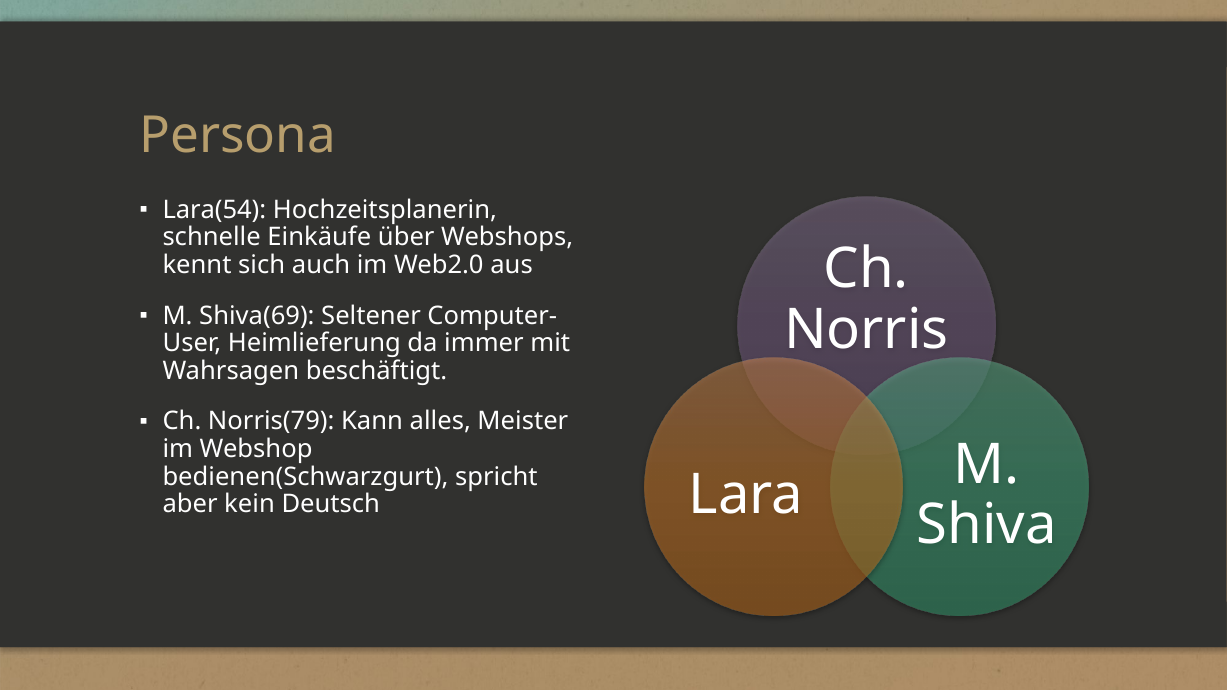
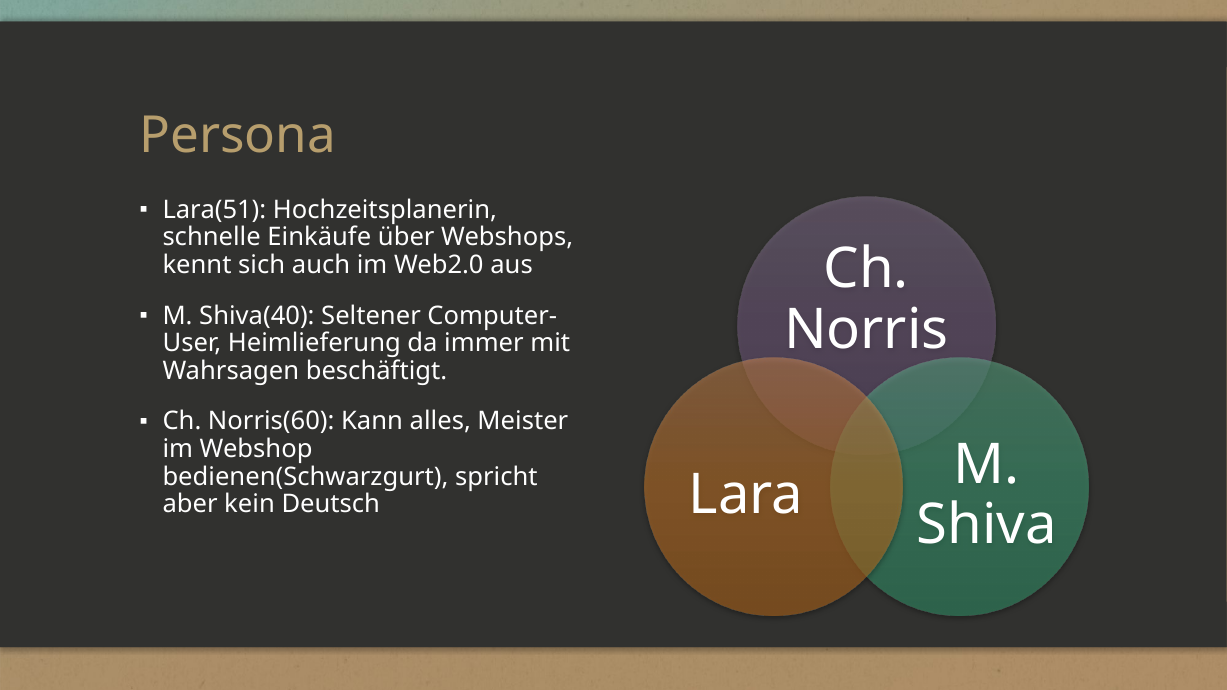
Lara(54: Lara(54 -> Lara(51 (214, 210)
Shiva(69: Shiva(69 -> Shiva(40 (257, 316)
Norris(79: Norris(79 -> Norris(60 (271, 422)
